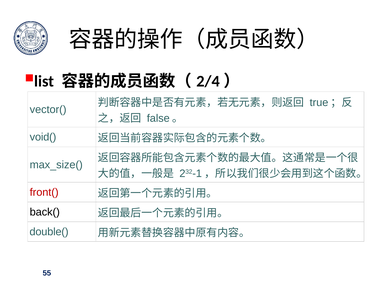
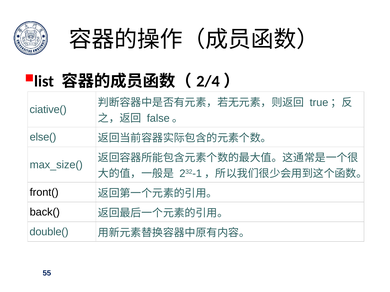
vector(: vector( -> ciative( (48, 110)
void(: void( -> else( (43, 137)
front( colour: red -> black (44, 193)
